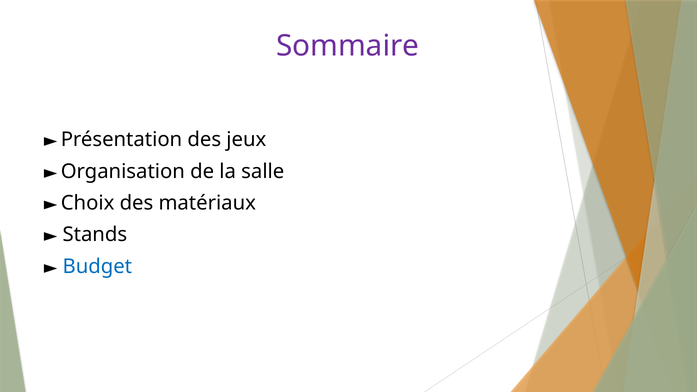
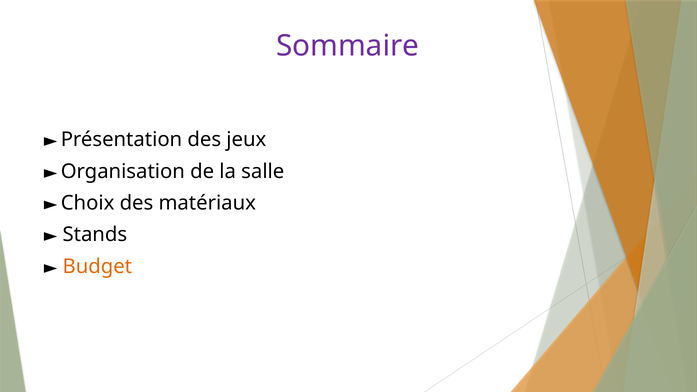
Budget colour: blue -> orange (97, 266)
